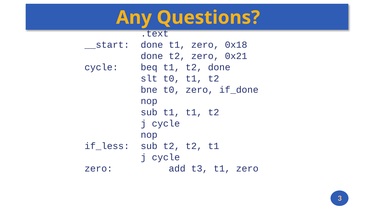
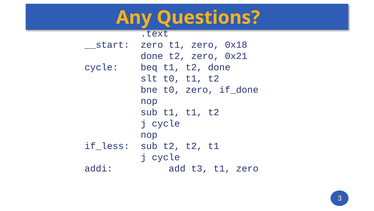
__start done: done -> zero (152, 45)
zero: zero -> addi (99, 168)
